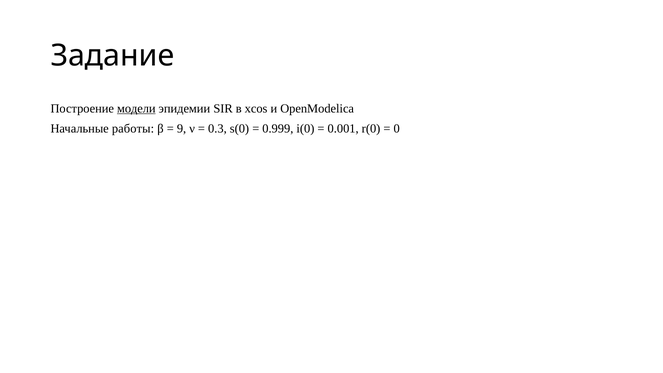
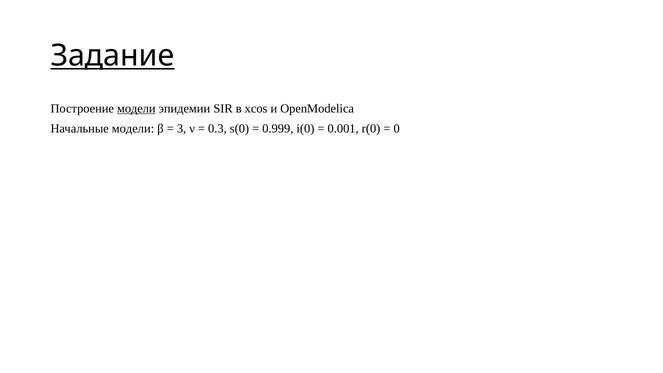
Задание underline: none -> present (113, 56)
Начальные работы: работы -> модели (133, 129)
9: 9 -> 3 (182, 129)
